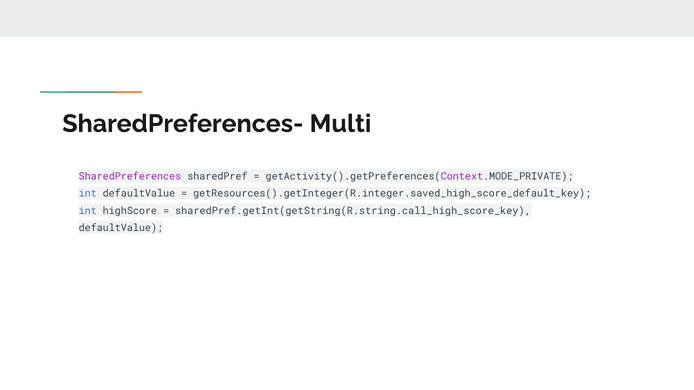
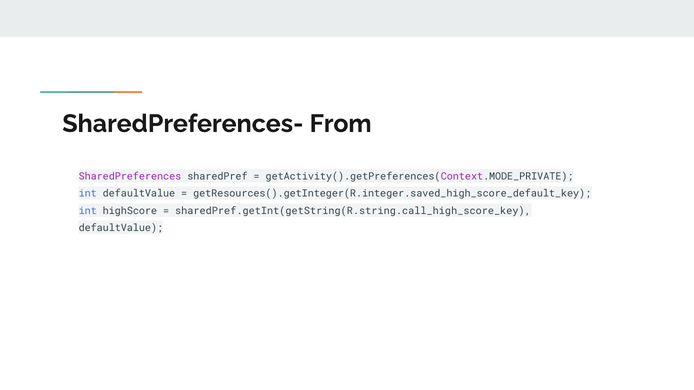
Multi: Multi -> From (341, 124)
